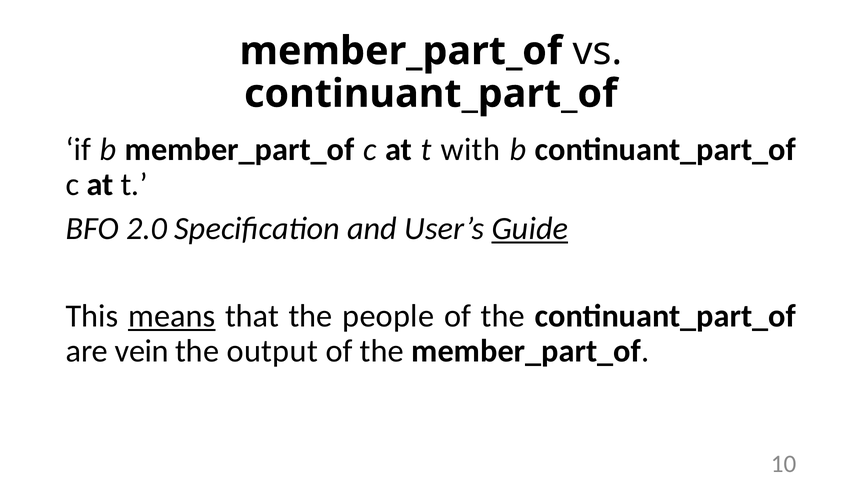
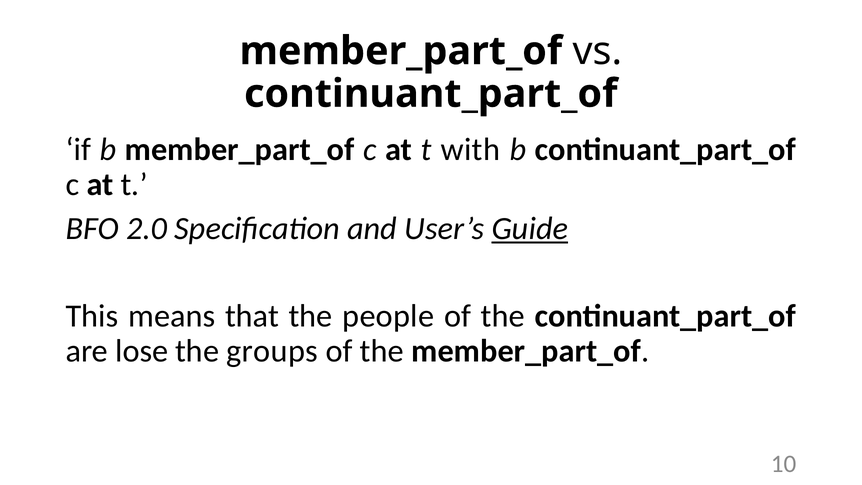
means underline: present -> none (172, 316)
vein: vein -> lose (142, 351)
output: output -> groups (272, 351)
